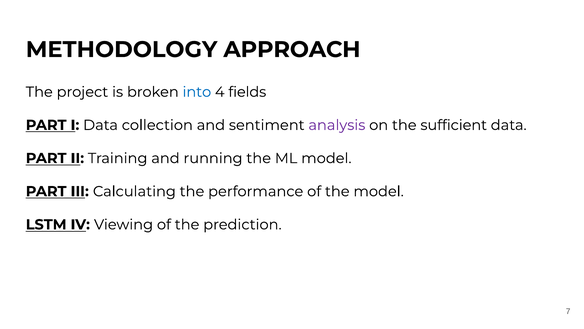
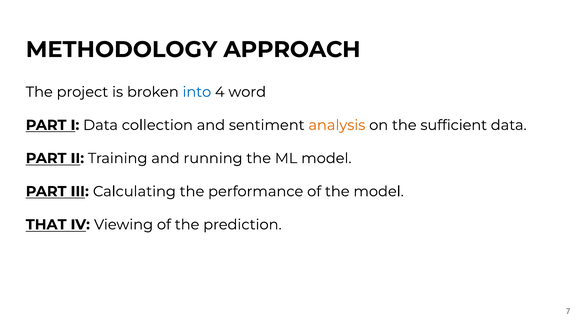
fields: fields -> word (247, 92)
analysis colour: purple -> orange (337, 125)
LSTM: LSTM -> THAT (46, 224)
